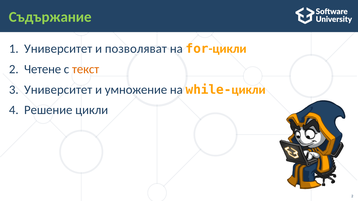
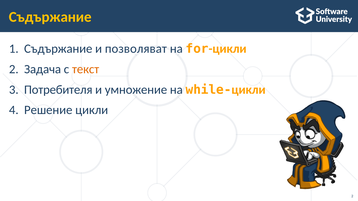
Съдържание colour: light green -> yellow (50, 17)
Университет: Университет -> Съдържание (58, 49)
Четене: Четене -> Задача (43, 69)
Университет: Университет -> Потребителя (58, 90)
